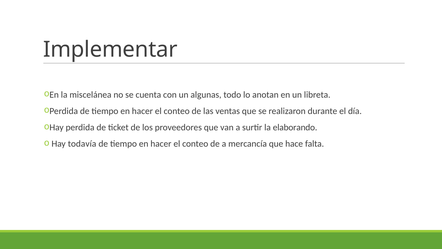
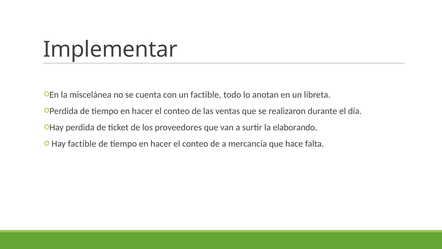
un algunas: algunas -> factible (206, 95)
Hay todavía: todavía -> factible (82, 144)
